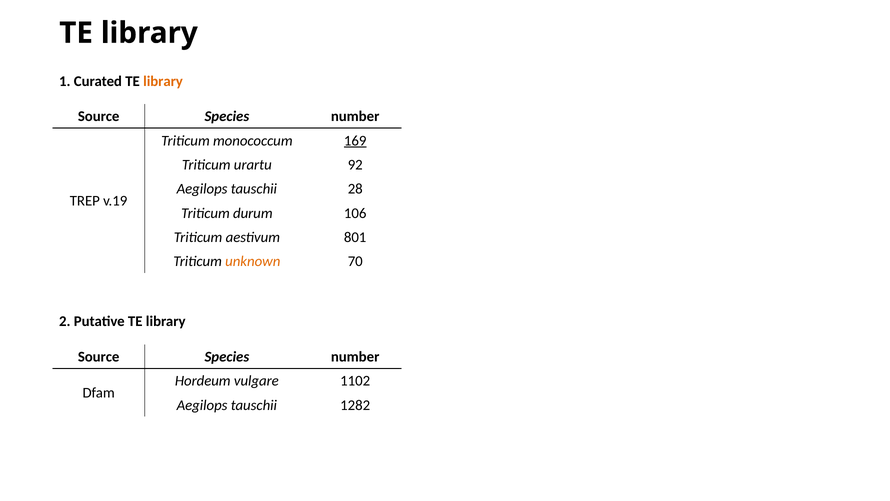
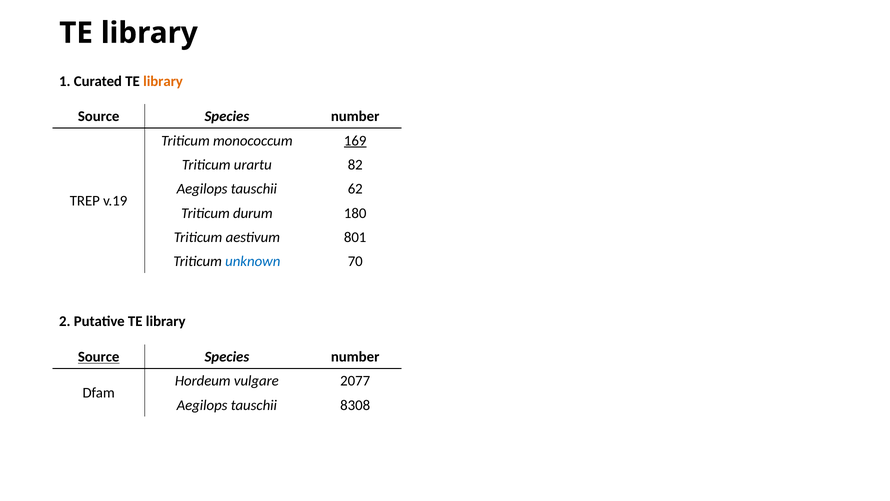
92: 92 -> 82 (355, 165)
28: 28 -> 62 (355, 189)
106: 106 -> 180 (355, 213)
unknown colour: orange -> blue (253, 261)
Source underline: none -> present (99, 357)
1102: 1102 -> 2077 (355, 381)
1282: 1282 -> 8308 (355, 405)
